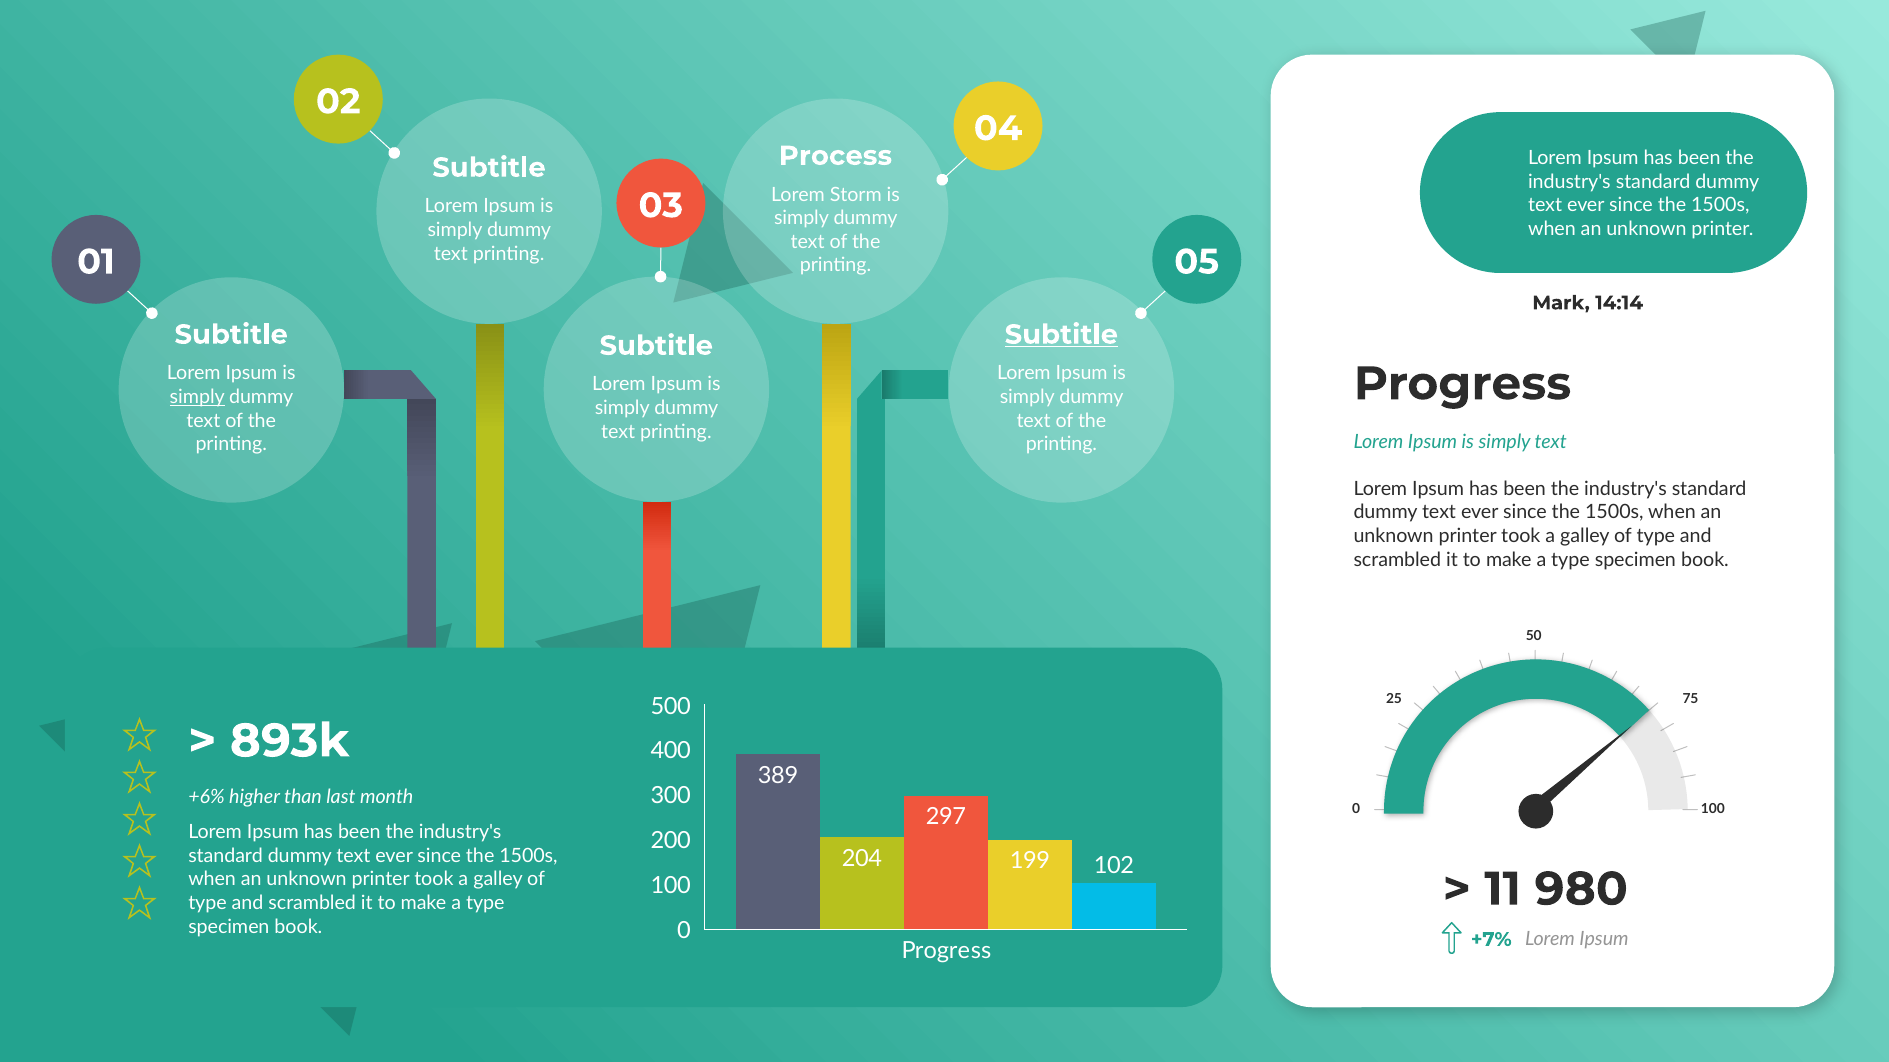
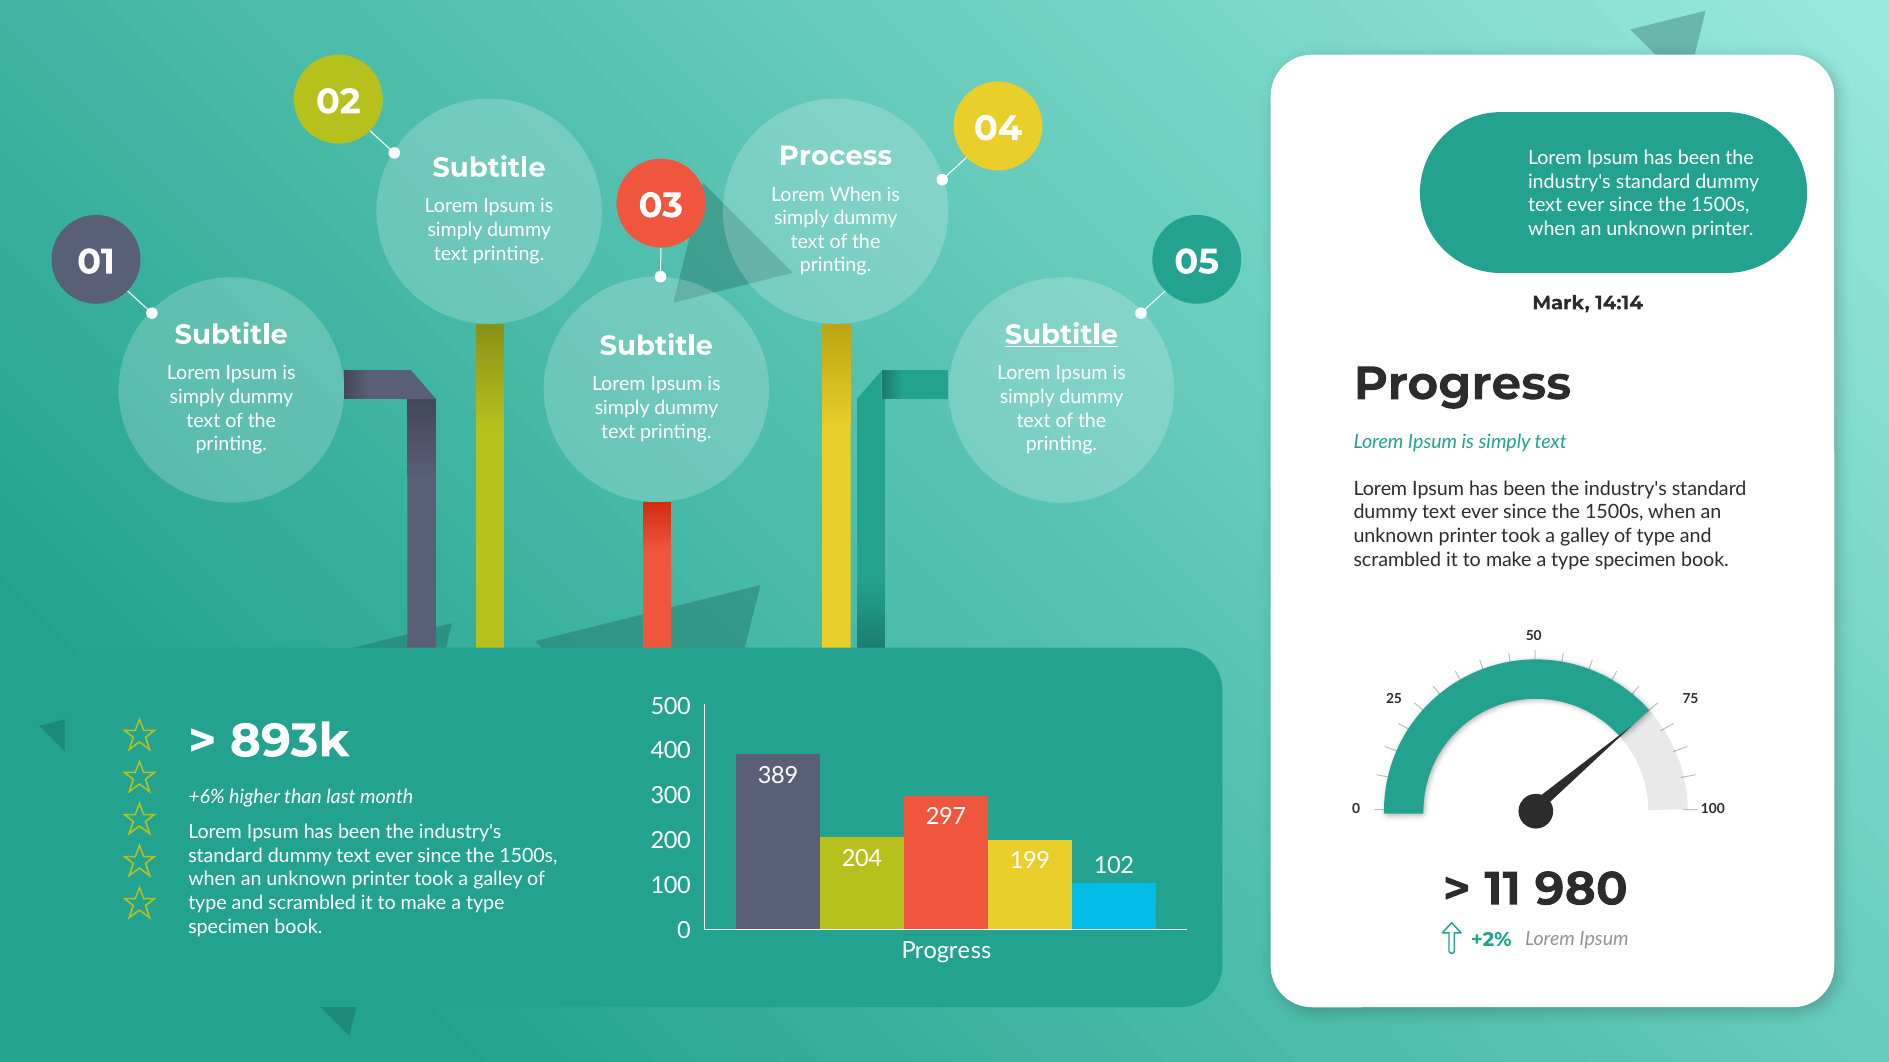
Lorem Storm: Storm -> When (856, 195)
simply underline: present -> none (197, 397)
+7%: +7% -> +2% (1491, 940)
